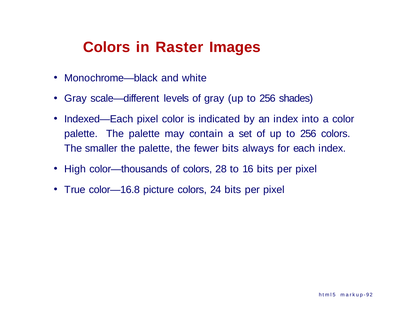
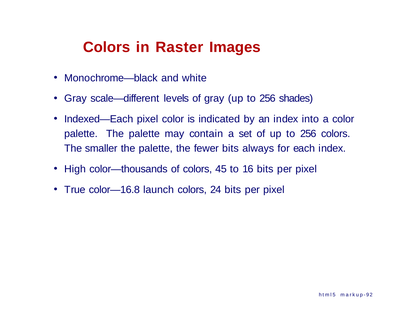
28: 28 -> 45 (221, 169)
picture: picture -> launch (159, 190)
